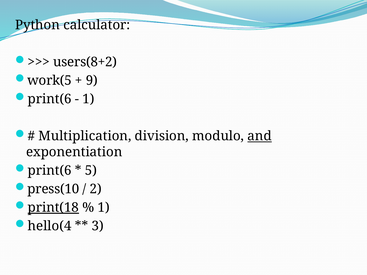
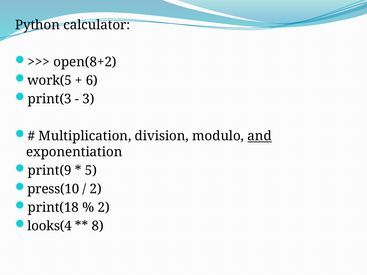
users(8+2: users(8+2 -> open(8+2 (85, 62)
9: 9 -> 6 (92, 81)
print(6: print(6 -> print(3 (50, 99)
1: 1 -> 3 (88, 99)
print(6: print(6 -> print(9 (50, 171)
print(18 underline: present -> none (53, 208)
1: 1 -> 2 (104, 208)
hello(4: hello(4 -> looks(4 (50, 226)
3: 3 -> 8 (98, 226)
